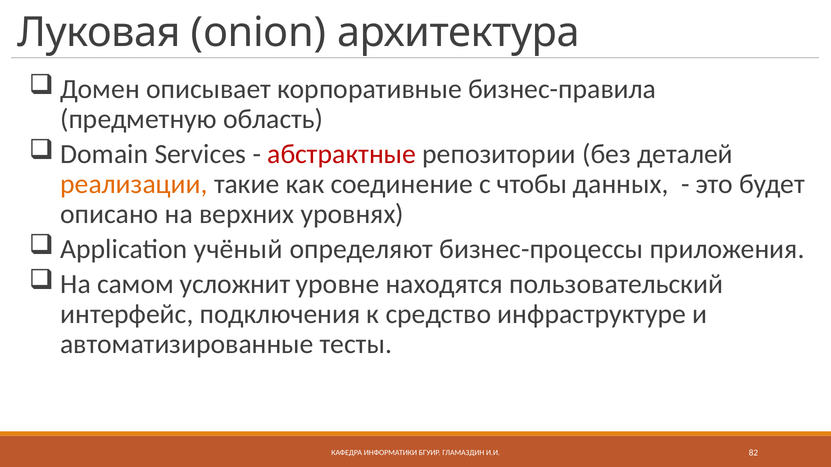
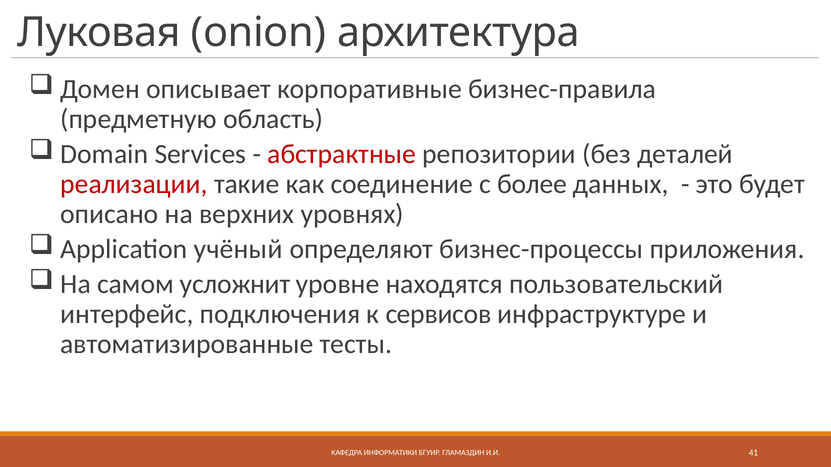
реализации colour: orange -> red (134, 184)
чтобы: чтобы -> более (532, 184)
средство: средство -> сервисов (438, 314)
82: 82 -> 41 (753, 453)
